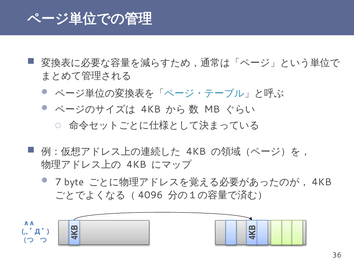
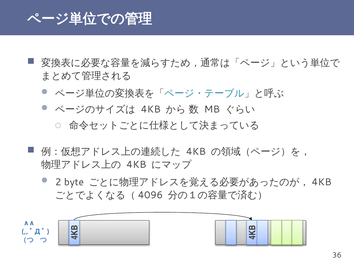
7: 7 -> 2 (58, 182)
